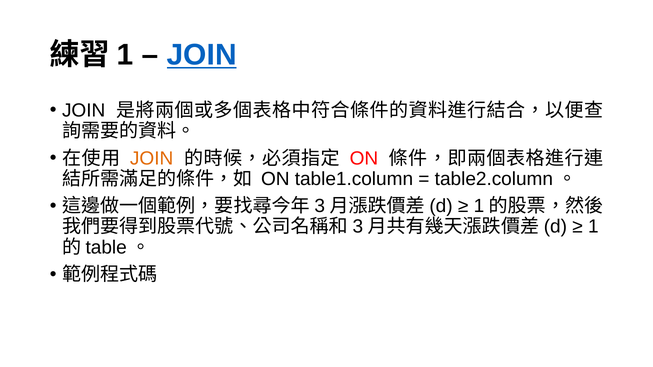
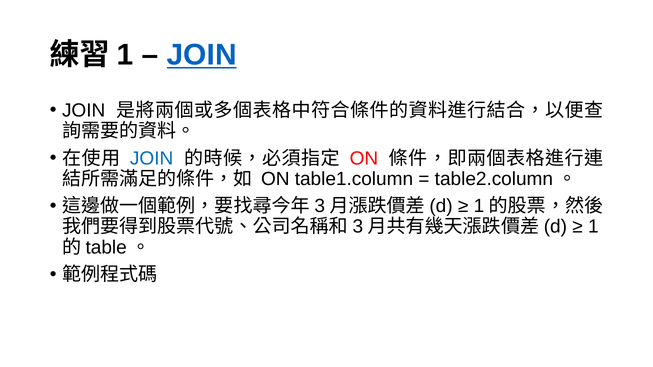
JOIN colour: orange -> blue (152, 158)
